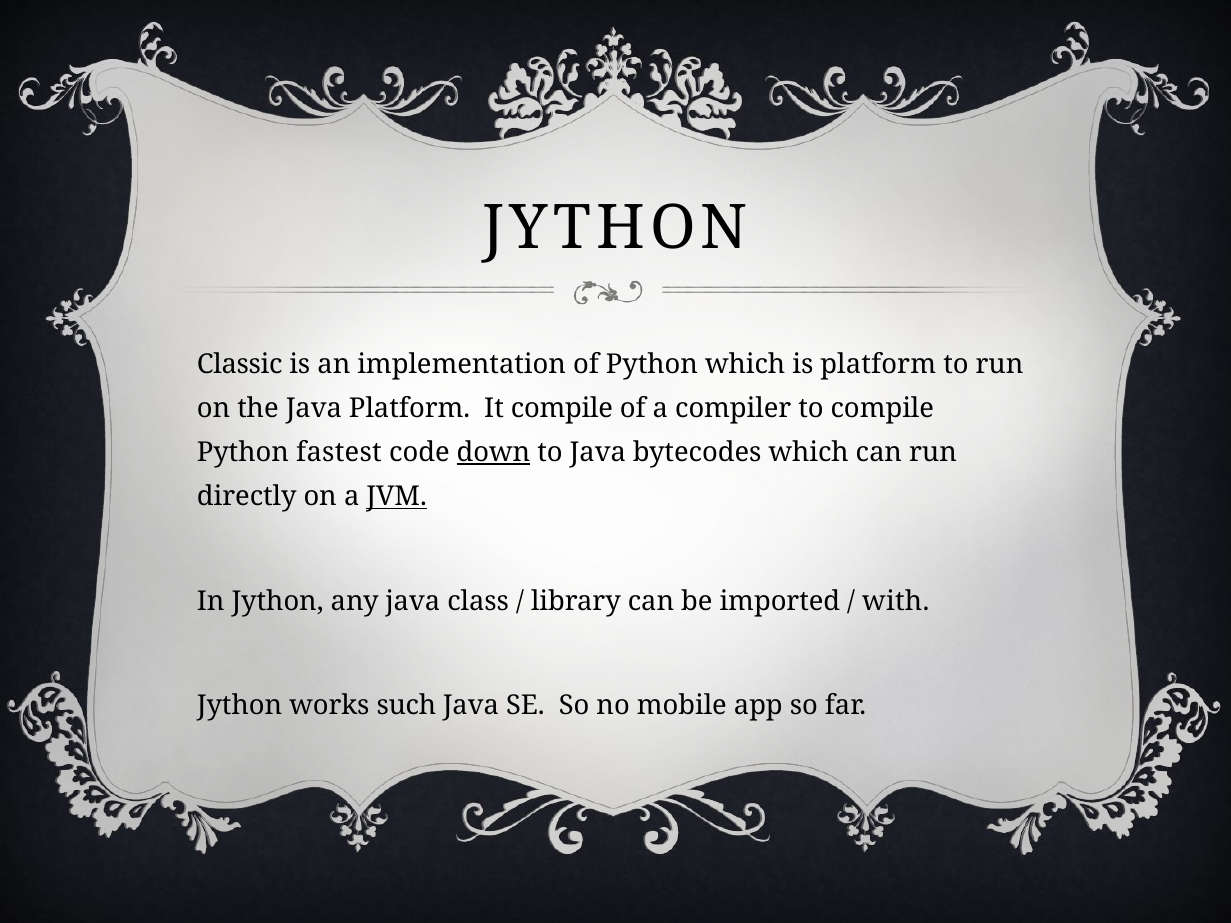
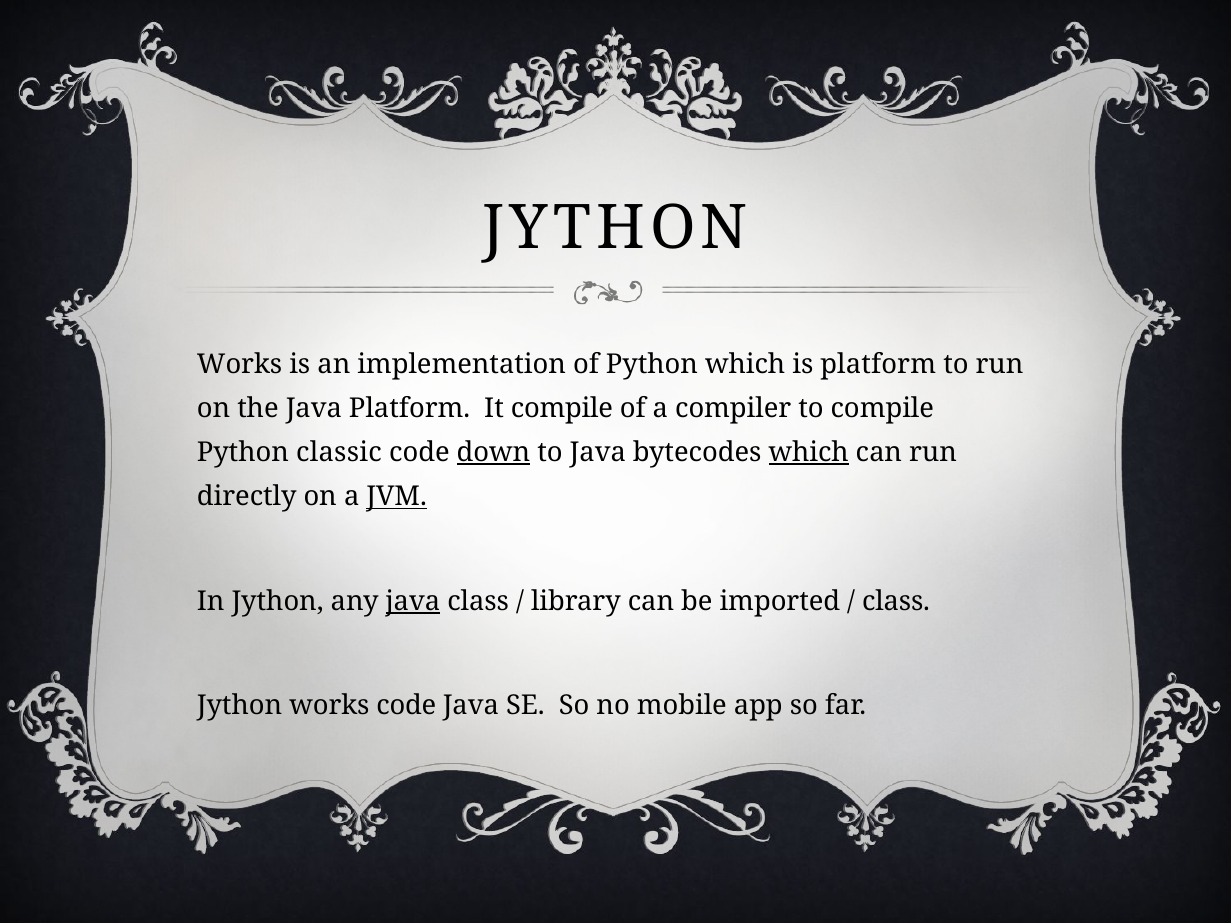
Classic: Classic -> Works (240, 364)
fastest: fastest -> classic (339, 453)
which underline: none -> present (809, 453)
java underline: none -> present (413, 601)
with: with -> class (896, 601)
works such: such -> code (406, 706)
